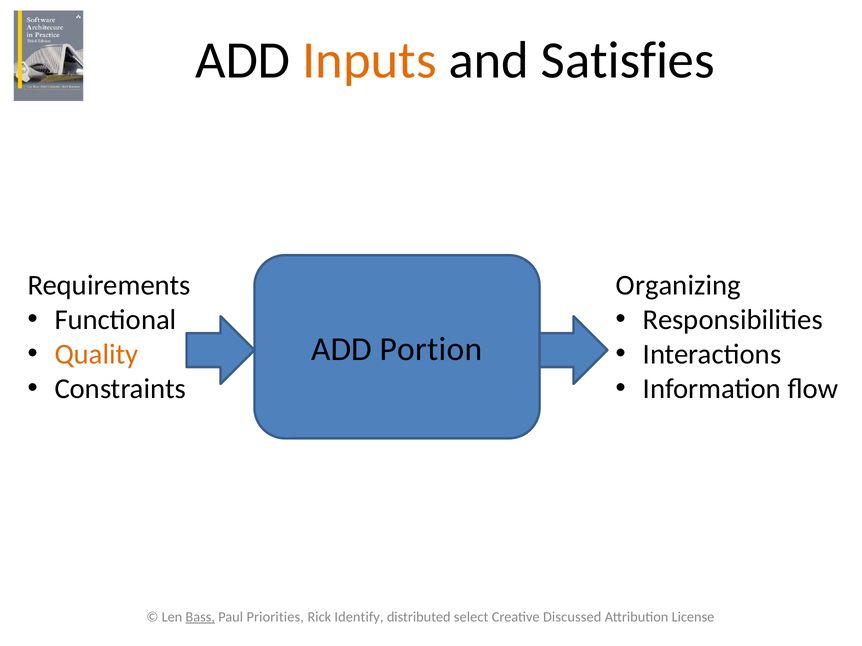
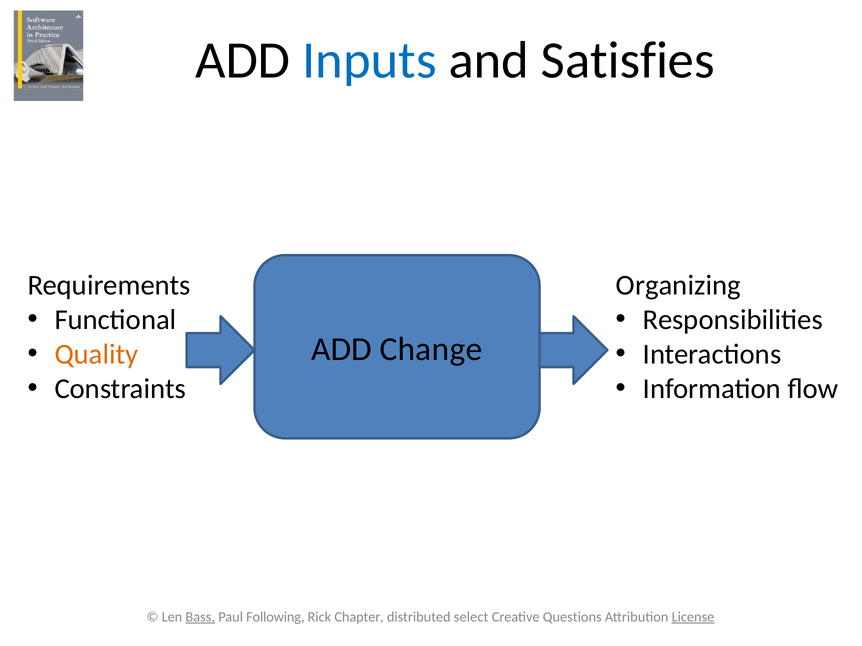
Inputs colour: orange -> blue (369, 60)
Portion: Portion -> Change (431, 349)
Priorities: Priorities -> Following (275, 617)
Identify: Identify -> Chapter (359, 617)
Discussed: Discussed -> Questions (572, 617)
License underline: none -> present (693, 617)
